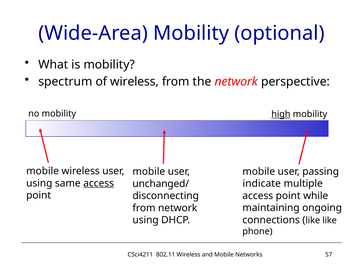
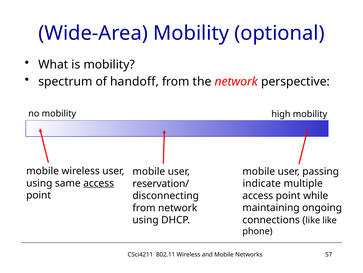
of wireless: wireless -> handoff (134, 81)
high underline: present -> none (281, 114)
unchanged/: unchanged/ -> reservation/ (161, 183)
